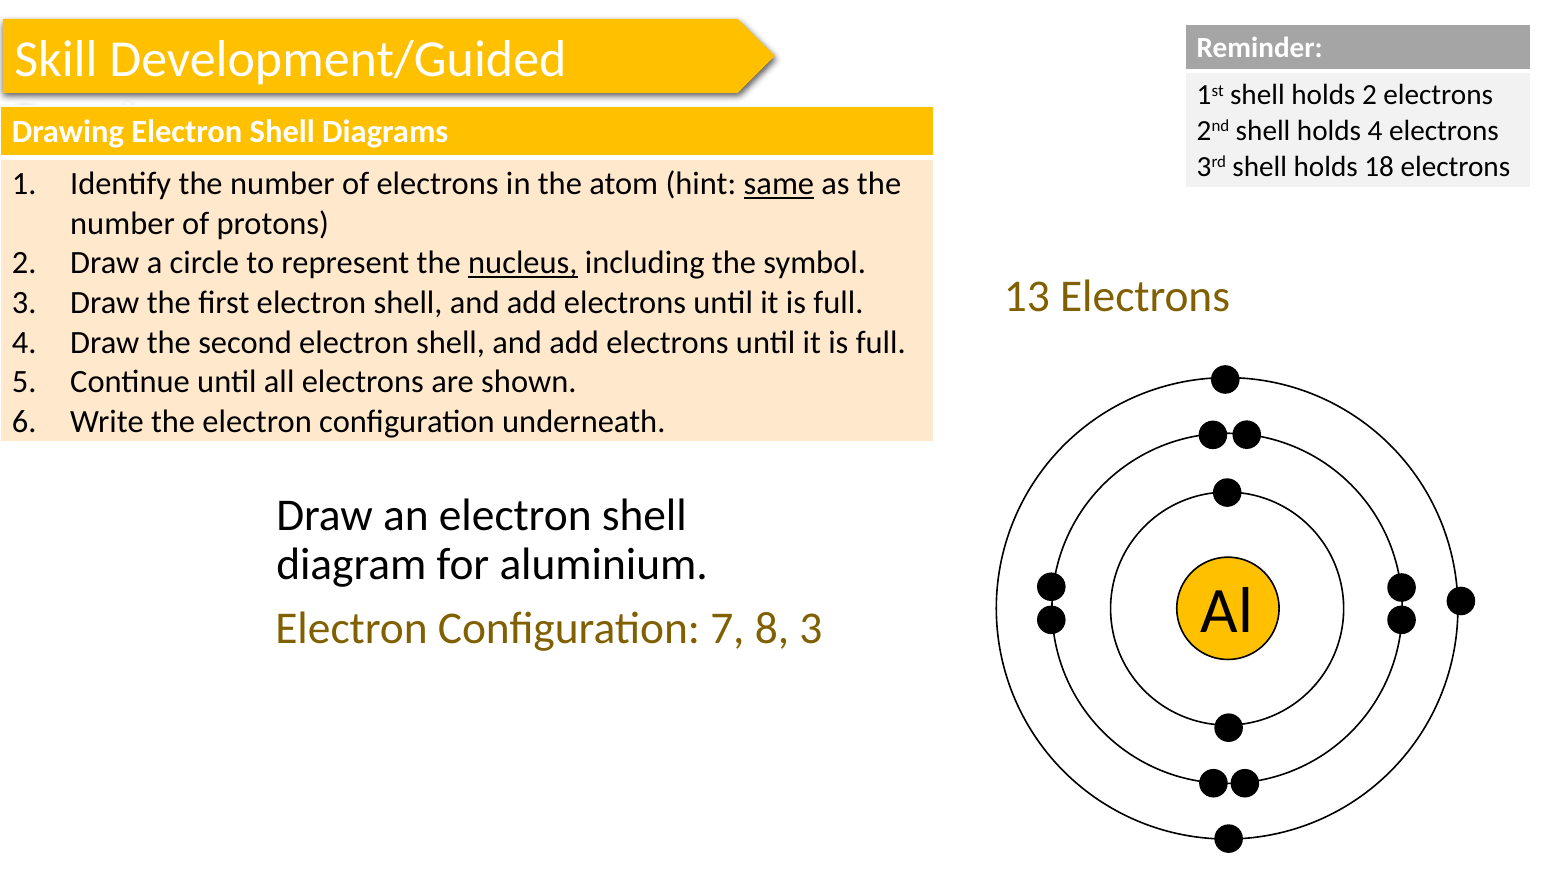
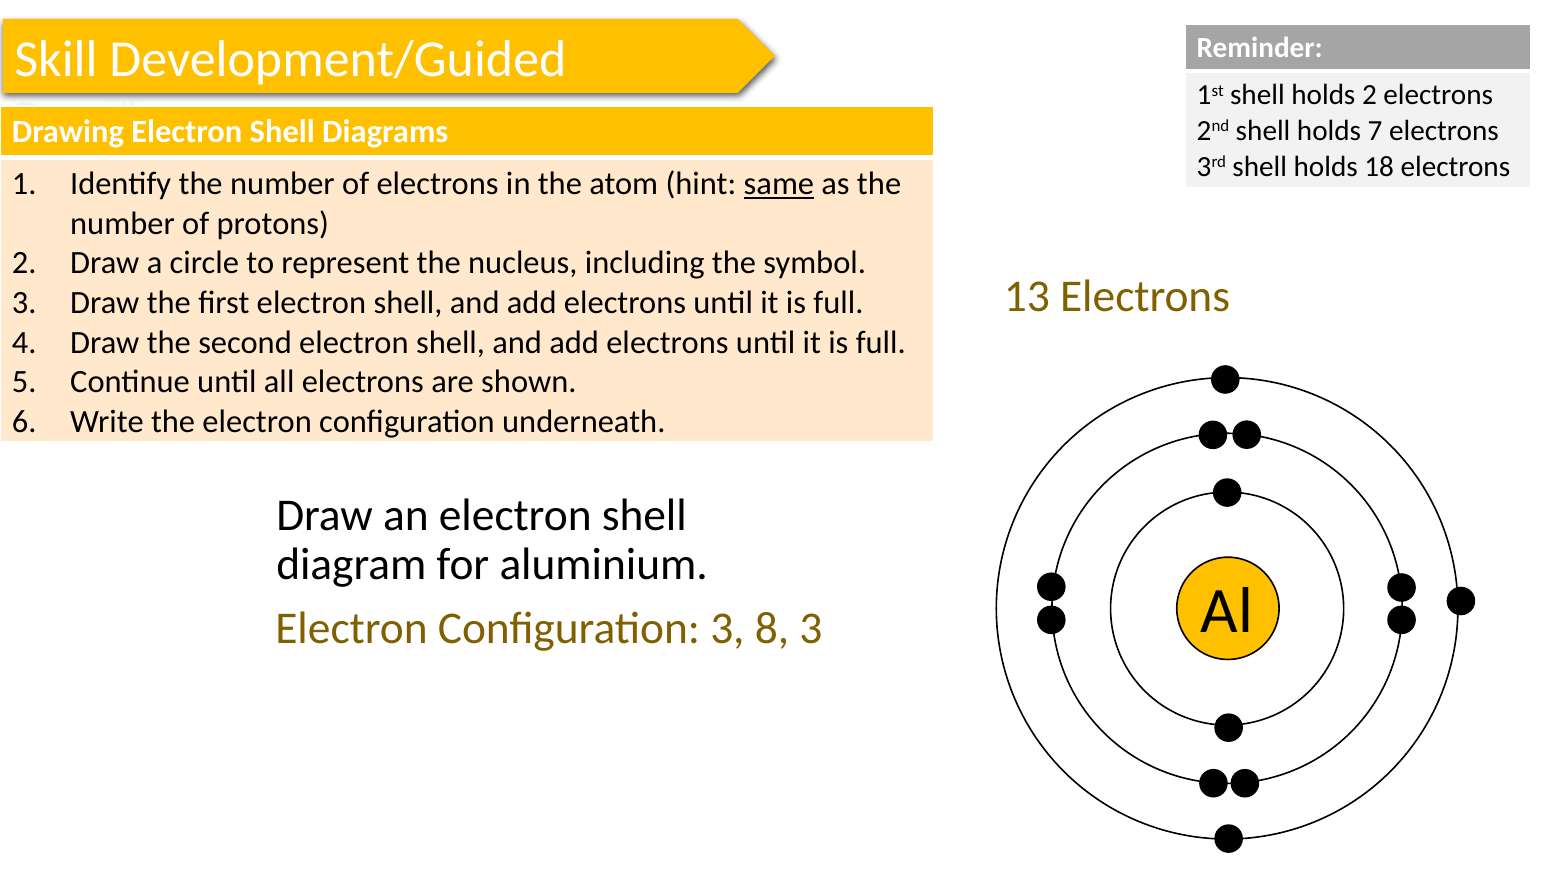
holds 4: 4 -> 7 (1375, 131)
nucleus underline: present -> none (523, 263)
Configuration 7: 7 -> 3 (727, 629)
